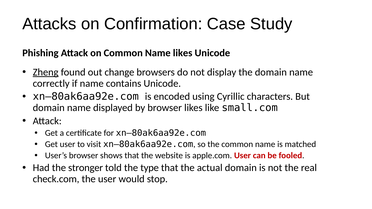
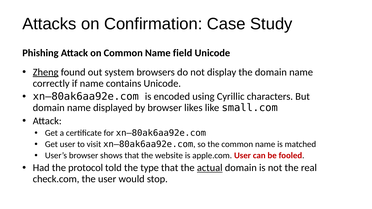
Name likes: likes -> field (183, 53)
change: change -> system (119, 72)
stronger: stronger -> protocol (86, 168)
actual underline: none -> present (210, 168)
